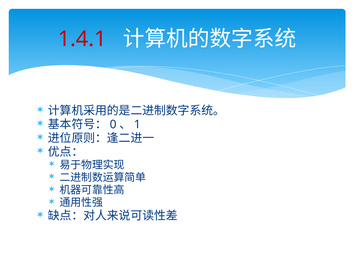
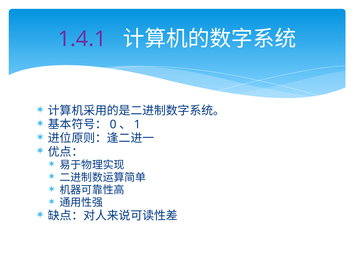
1.4.1 colour: red -> purple (82, 39)
